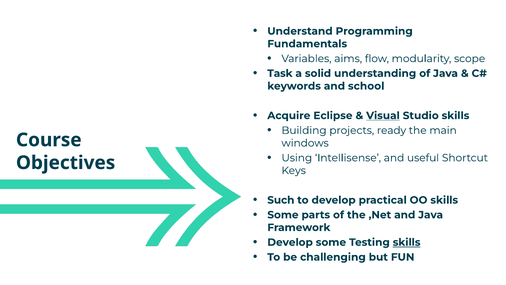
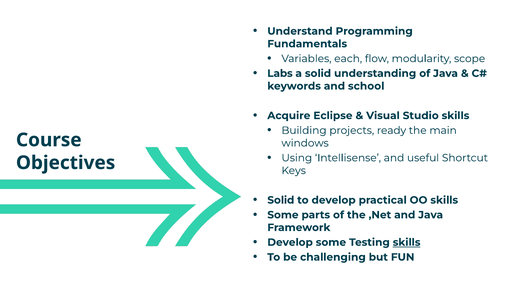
aims: aims -> each (348, 59)
Task: Task -> Labs (280, 73)
Visual underline: present -> none (383, 115)
Such: Such -> Solid (281, 200)
